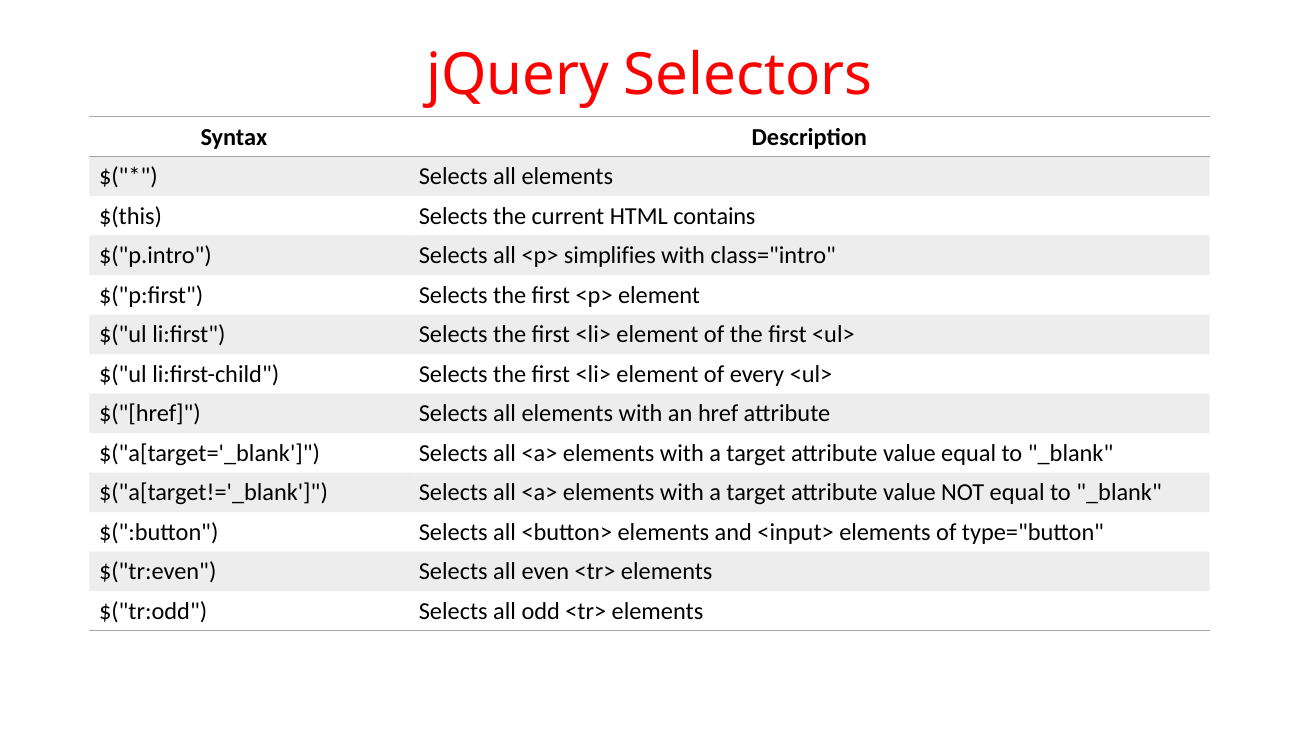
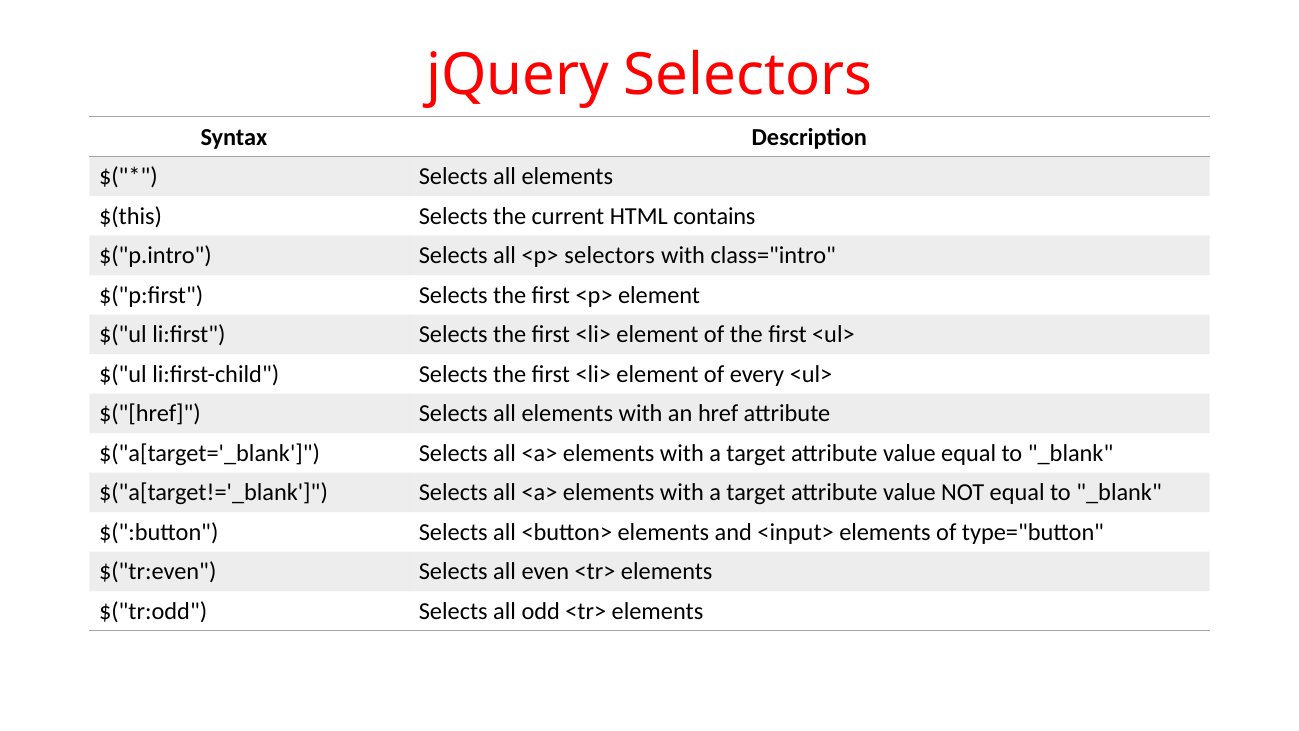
<p> simplifies: simplifies -> selectors (610, 255)
